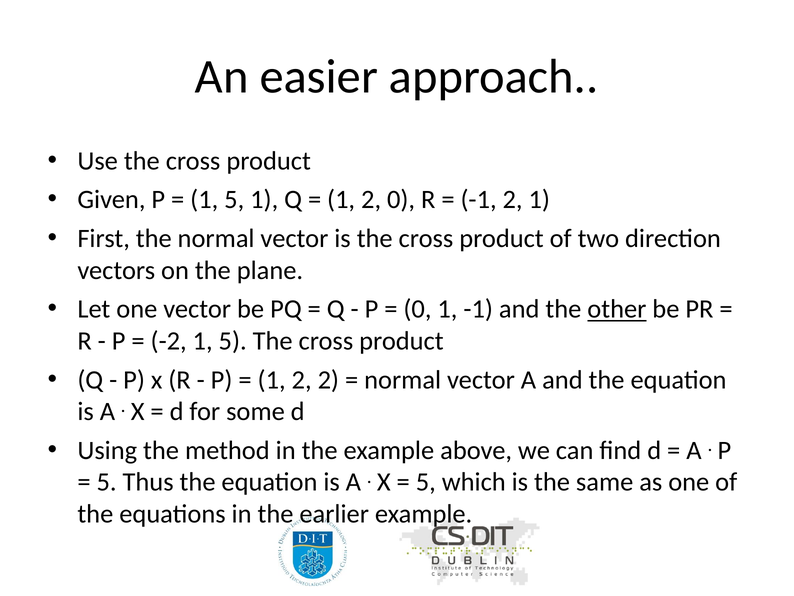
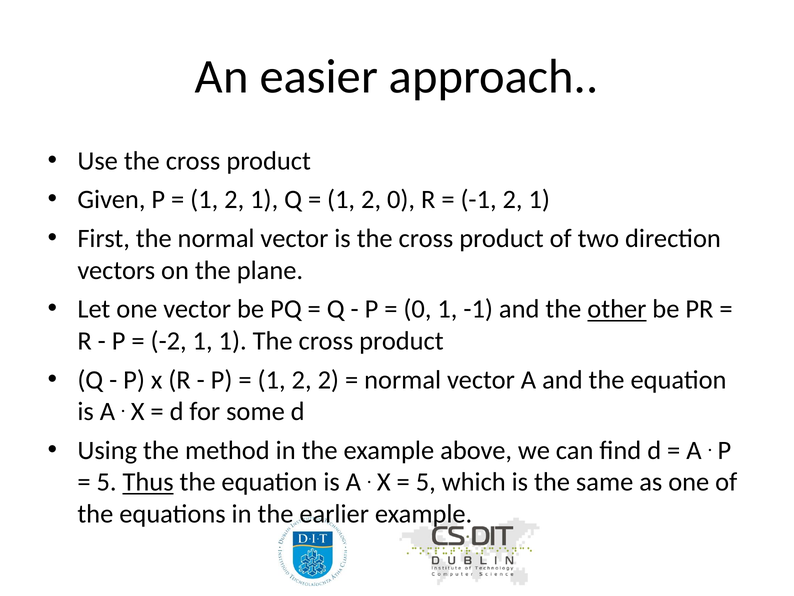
5: 5 -> 2 (234, 199)
-2 1 5: 5 -> 1 (233, 341)
Thus underline: none -> present (148, 482)
